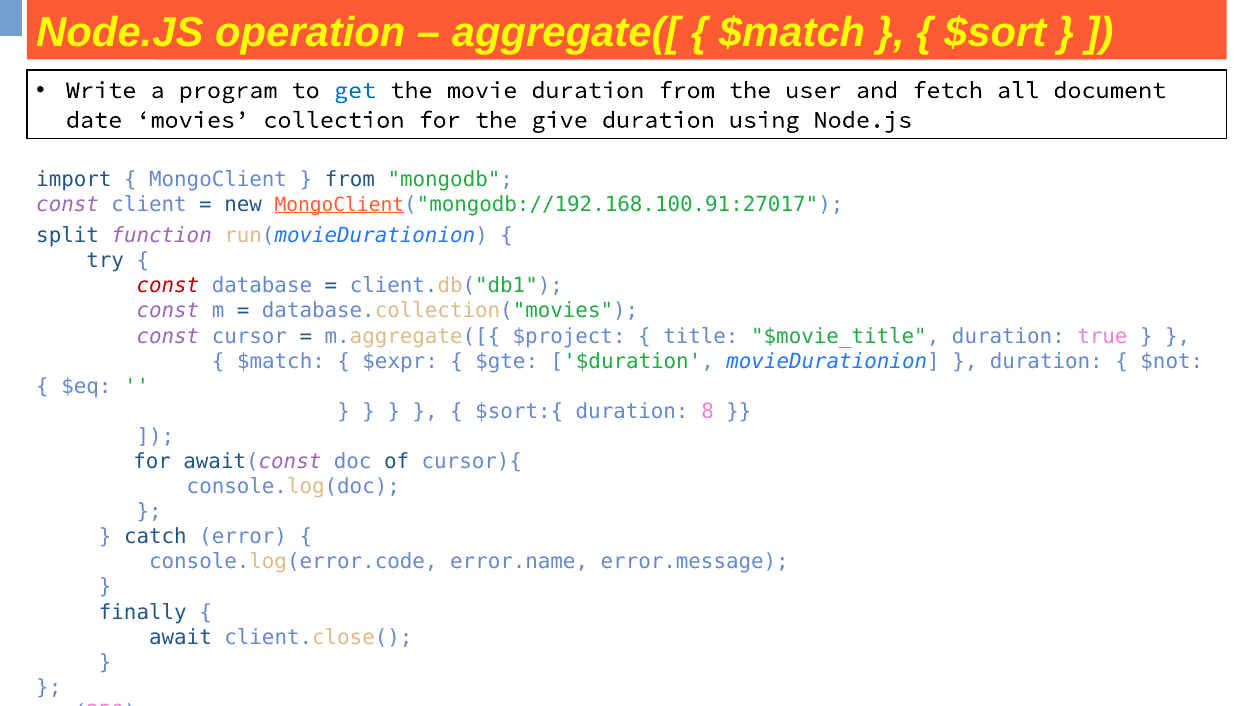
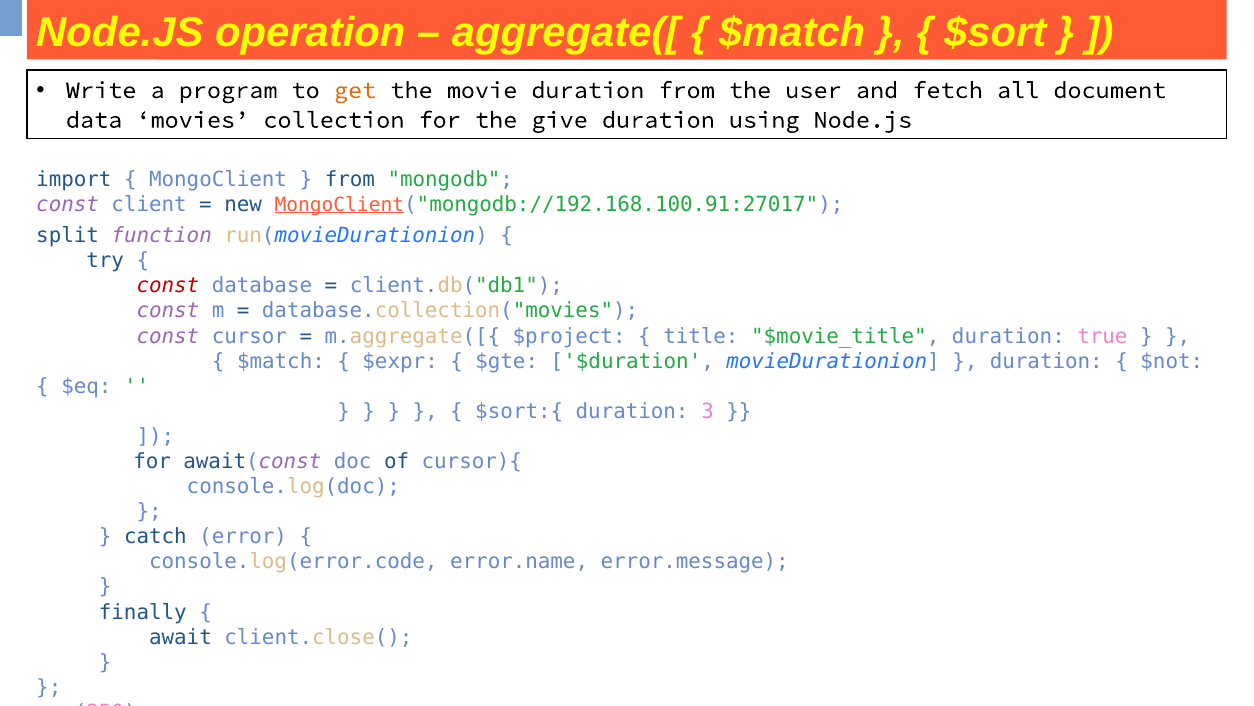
get colour: blue -> orange (355, 90)
date: date -> data (94, 120)
8: 8 -> 3 (708, 411)
